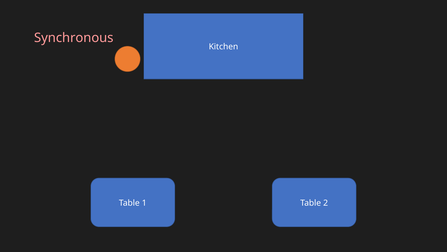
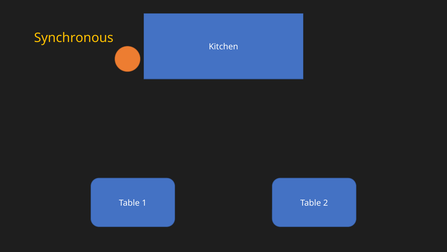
Synchronous colour: pink -> yellow (74, 38)
